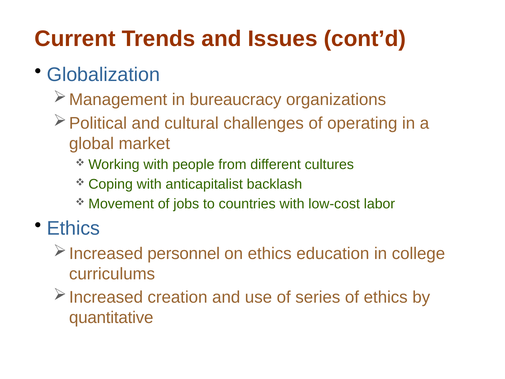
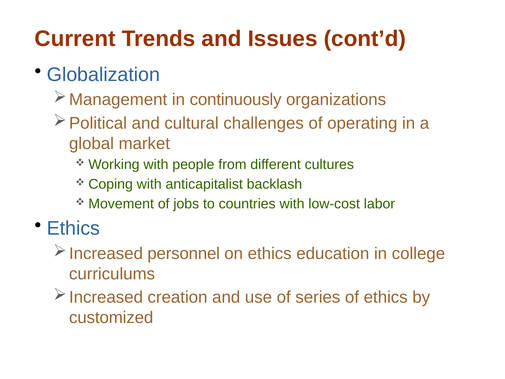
bureaucracy: bureaucracy -> continuously (236, 100)
quantitative: quantitative -> customized (111, 317)
